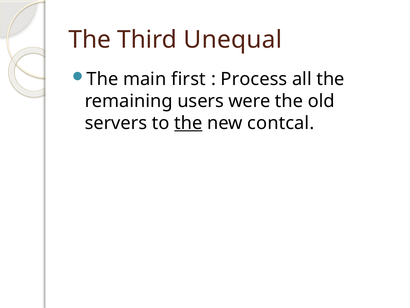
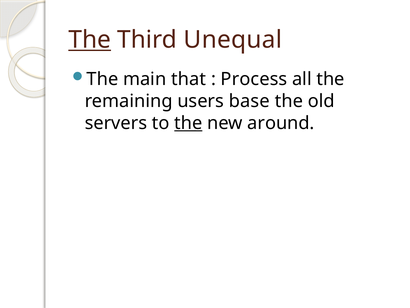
The underline: none -> present (90, 40)
first: first -> that (189, 79)
were: were -> base (249, 101)
contcal: contcal -> around (281, 123)
